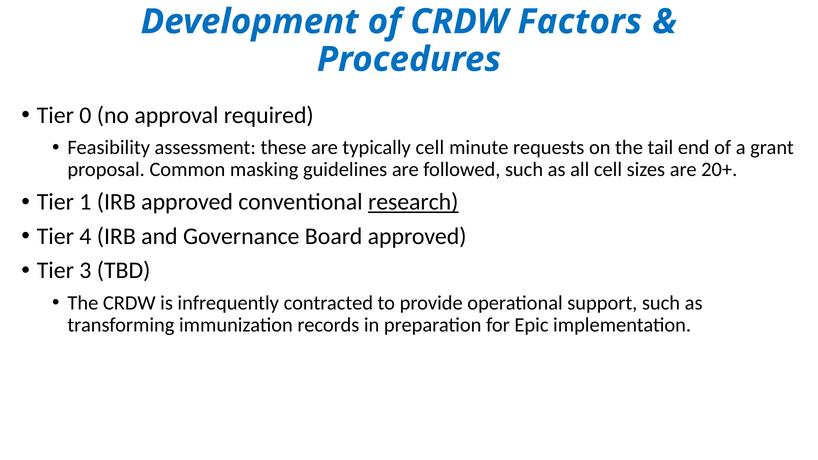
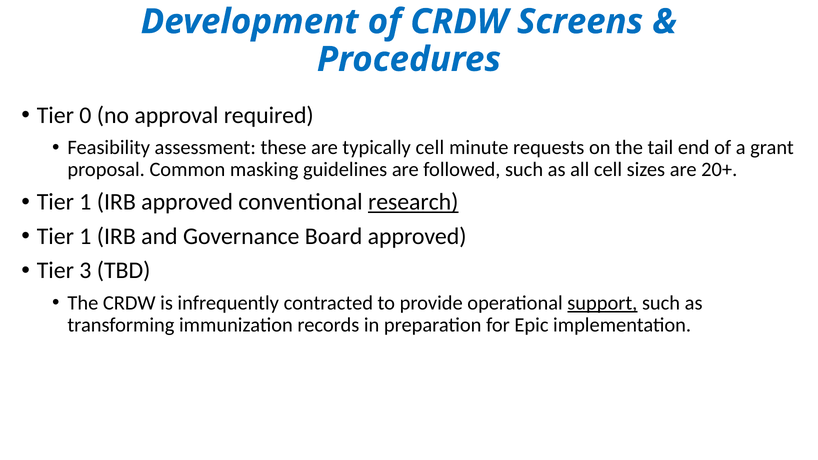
Factors: Factors -> Screens (580, 22)
4: 4 -> 1 (85, 236)
support underline: none -> present (602, 303)
